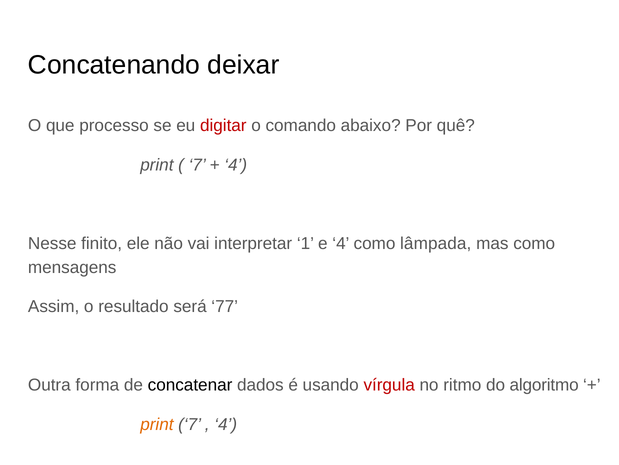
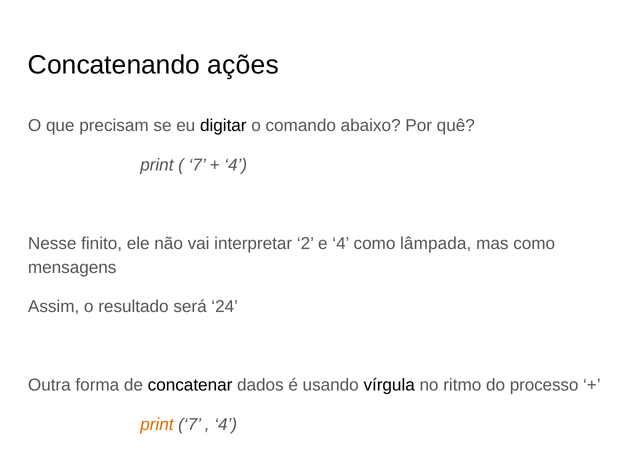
deixar: deixar -> ações (243, 65)
processo: processo -> precisam (114, 125)
digitar colour: red -> black (223, 125)
1: 1 -> 2 (305, 243)
77: 77 -> 24 (225, 306)
vírgula colour: red -> black (389, 385)
algoritmo: algoritmo -> processo (544, 385)
